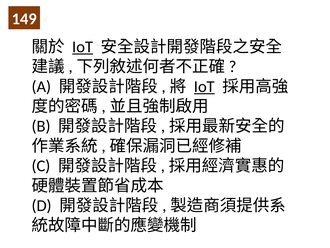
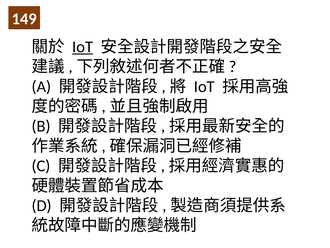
IoT underline: present -> none (204, 86)
